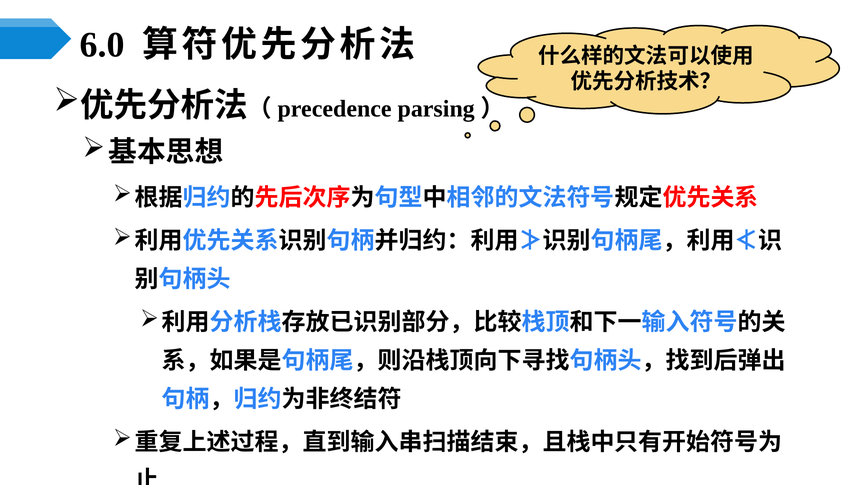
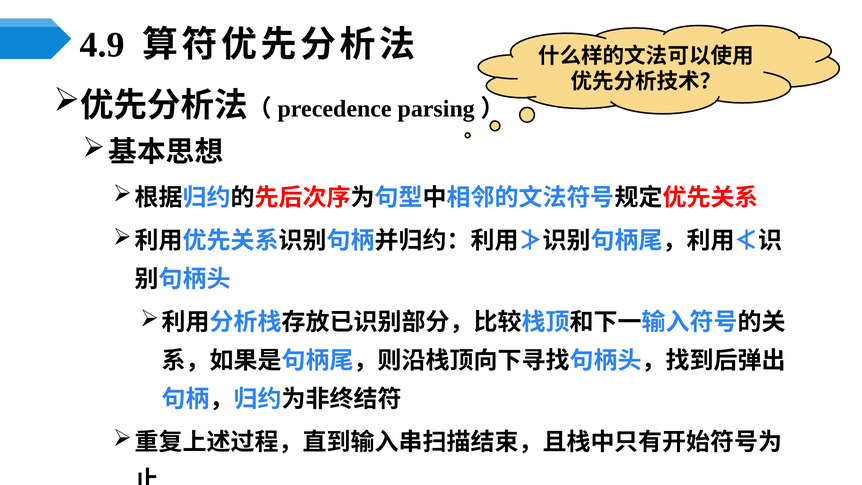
6.0: 6.0 -> 4.9 (102, 45)
